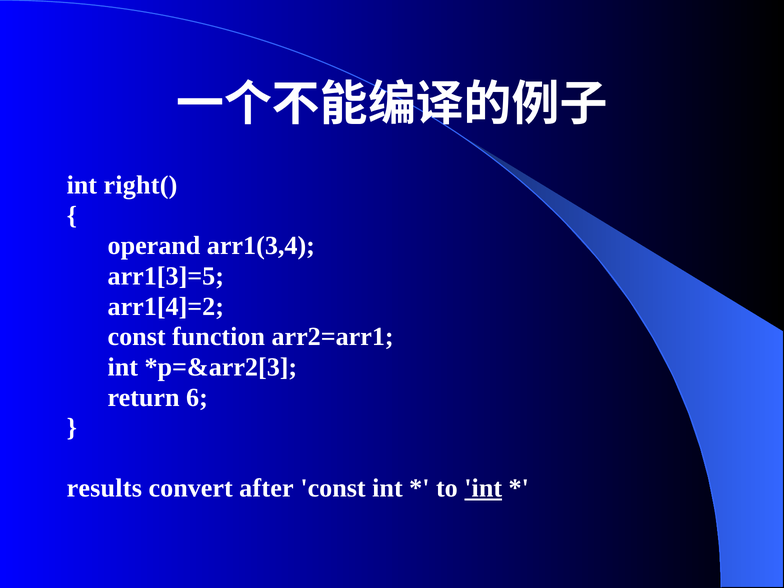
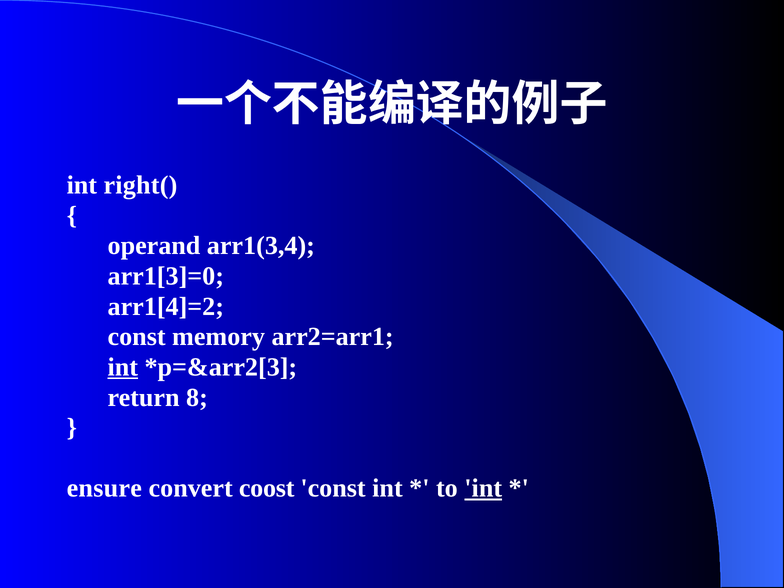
arr1[3]=5: arr1[3]=5 -> arr1[3]=0 (166, 276)
function: function -> memory (219, 337)
int underline: none -> present (123, 367)
6: 6 -> 8 (197, 397)
results: results -> ensure (104, 488)
after: after -> coost (267, 488)
